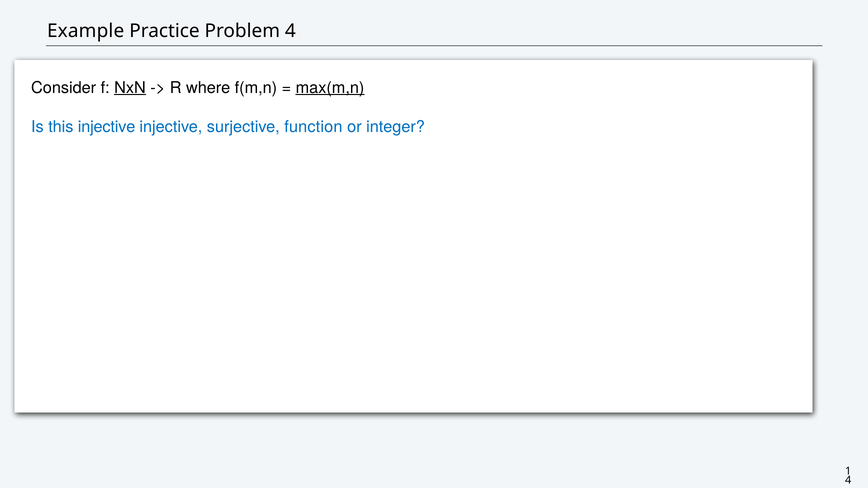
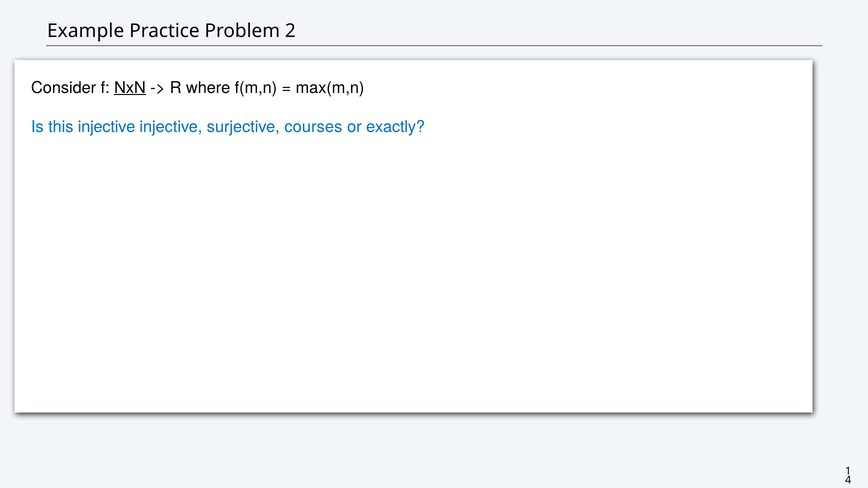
Problem 4: 4 -> 2 (290, 31)
max(m,n underline: present -> none (330, 88)
function: function -> courses (313, 127)
integer: integer -> exactly (396, 127)
